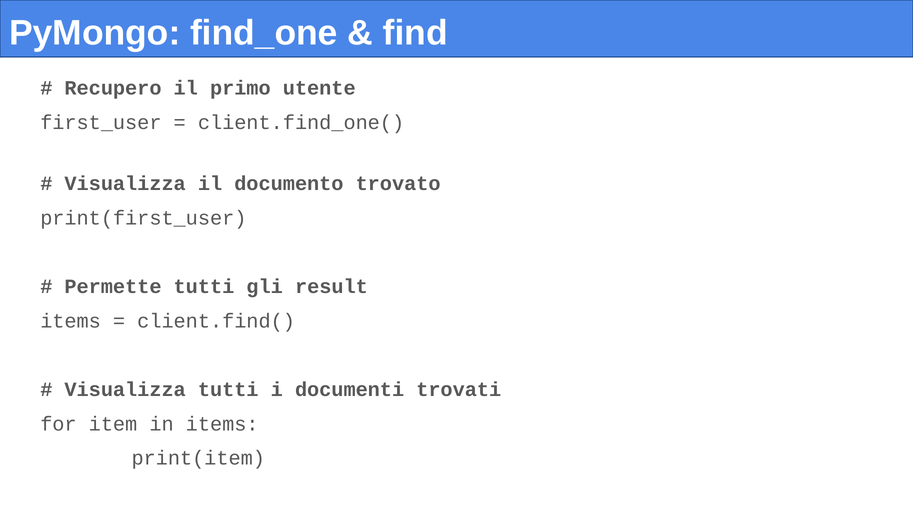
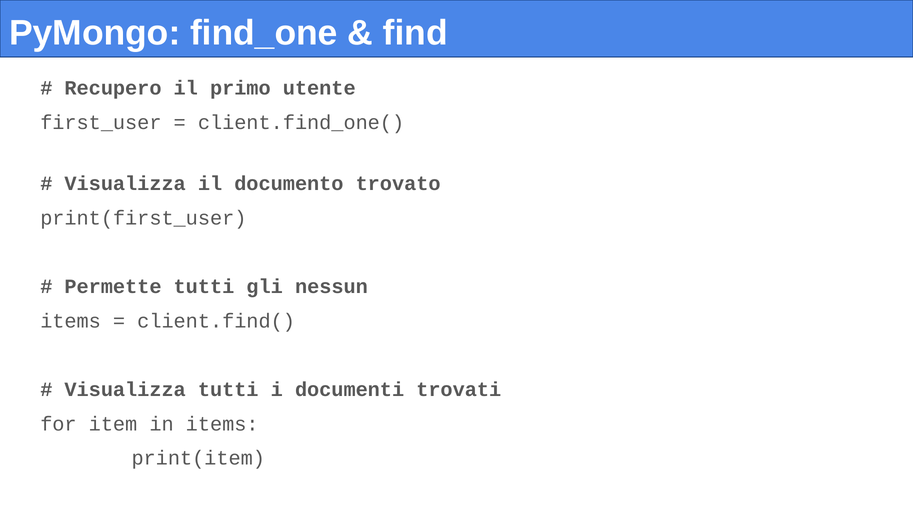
result: result -> nessun (331, 287)
